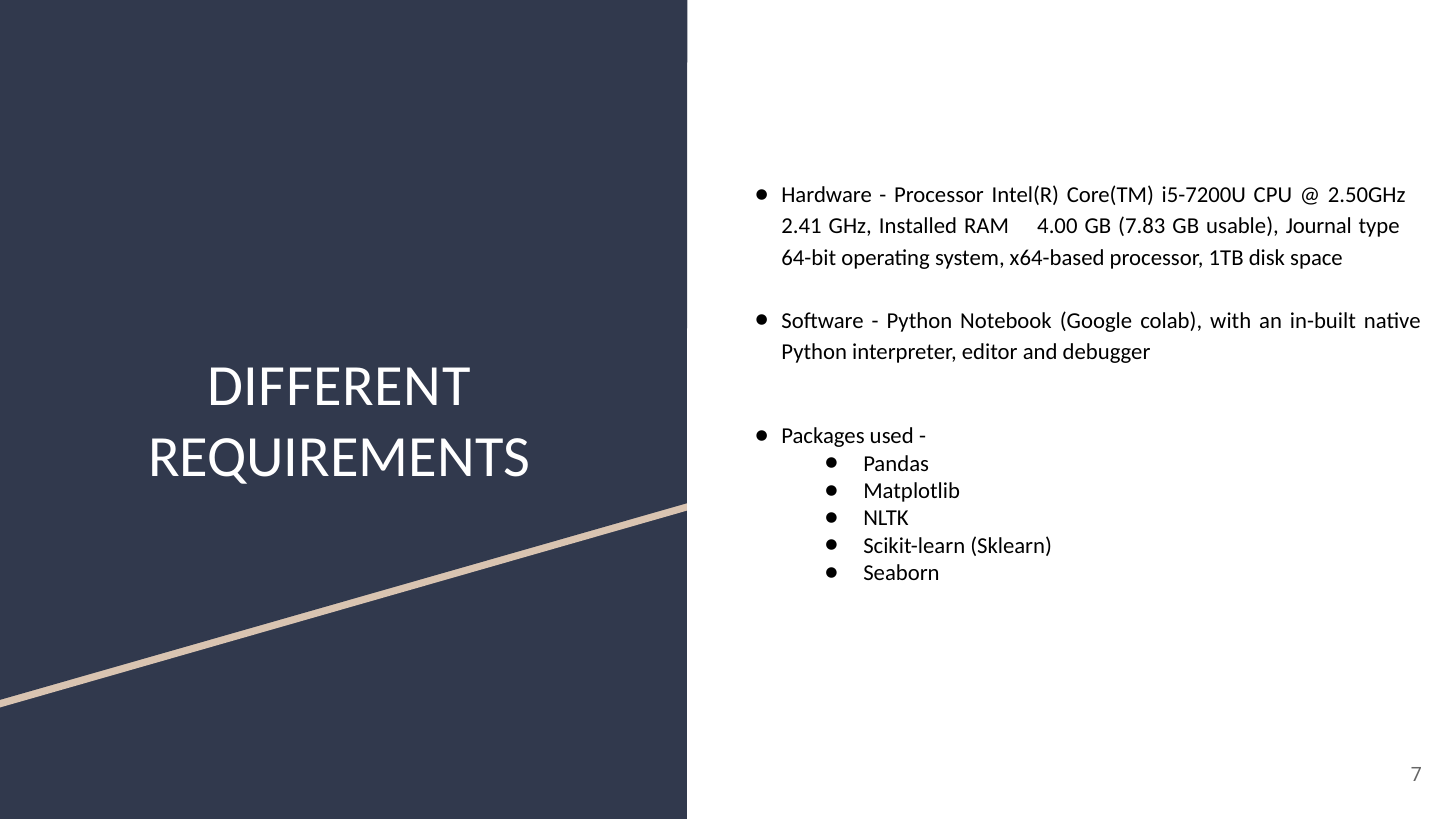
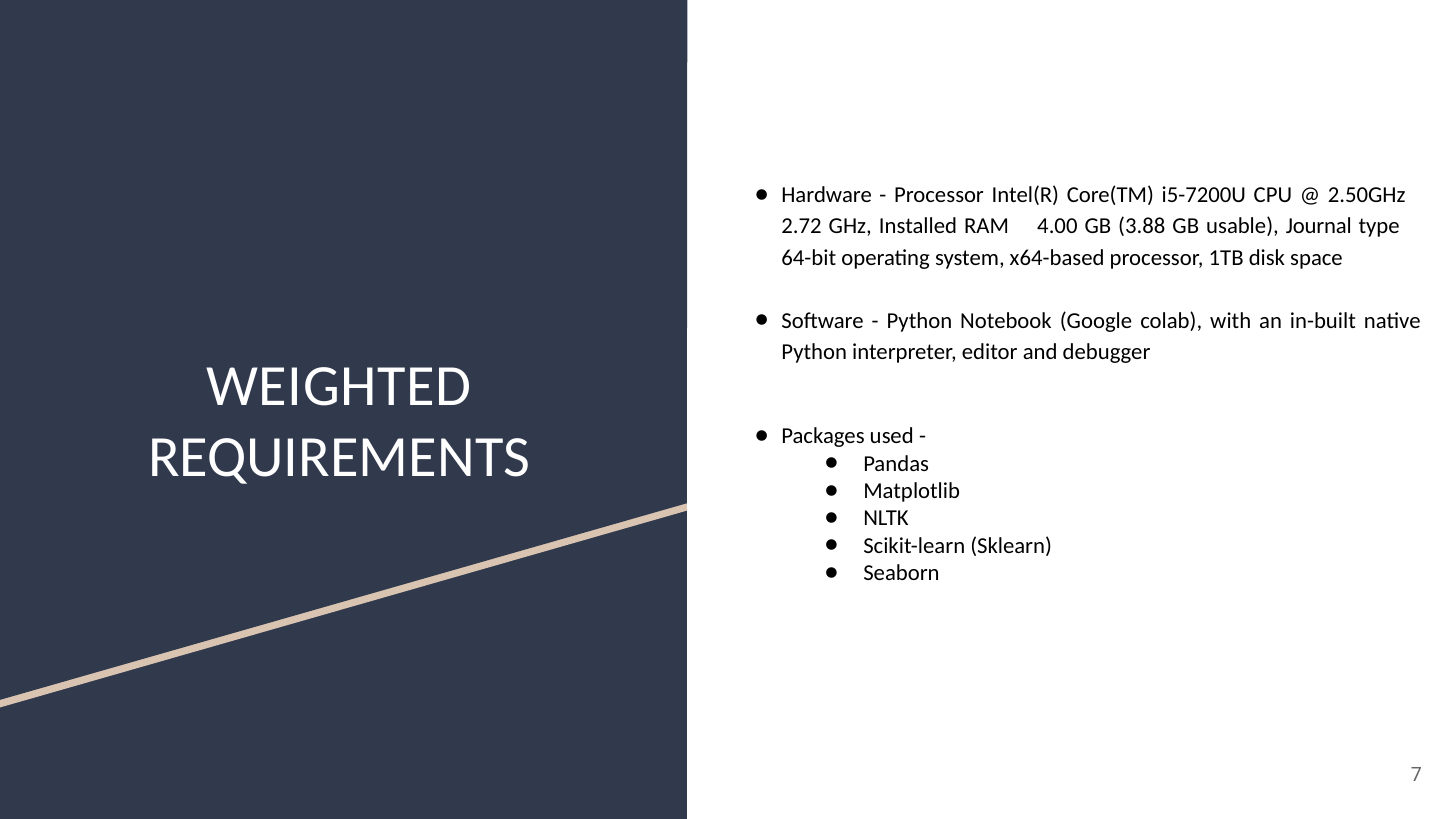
2.41: 2.41 -> 2.72 (802, 226)
7.83: 7.83 -> 3.88 (1142, 226)
DIFFERENT: DIFFERENT -> WEIGHTED (339, 387)
